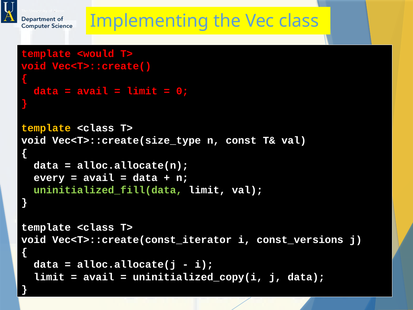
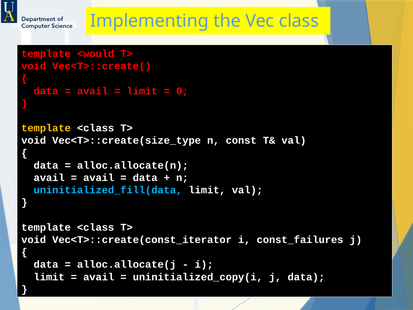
every: every -> avail (49, 178)
uninitialized_fill(data colour: light green -> light blue (108, 190)
const_versions: const_versions -> const_failures (300, 240)
